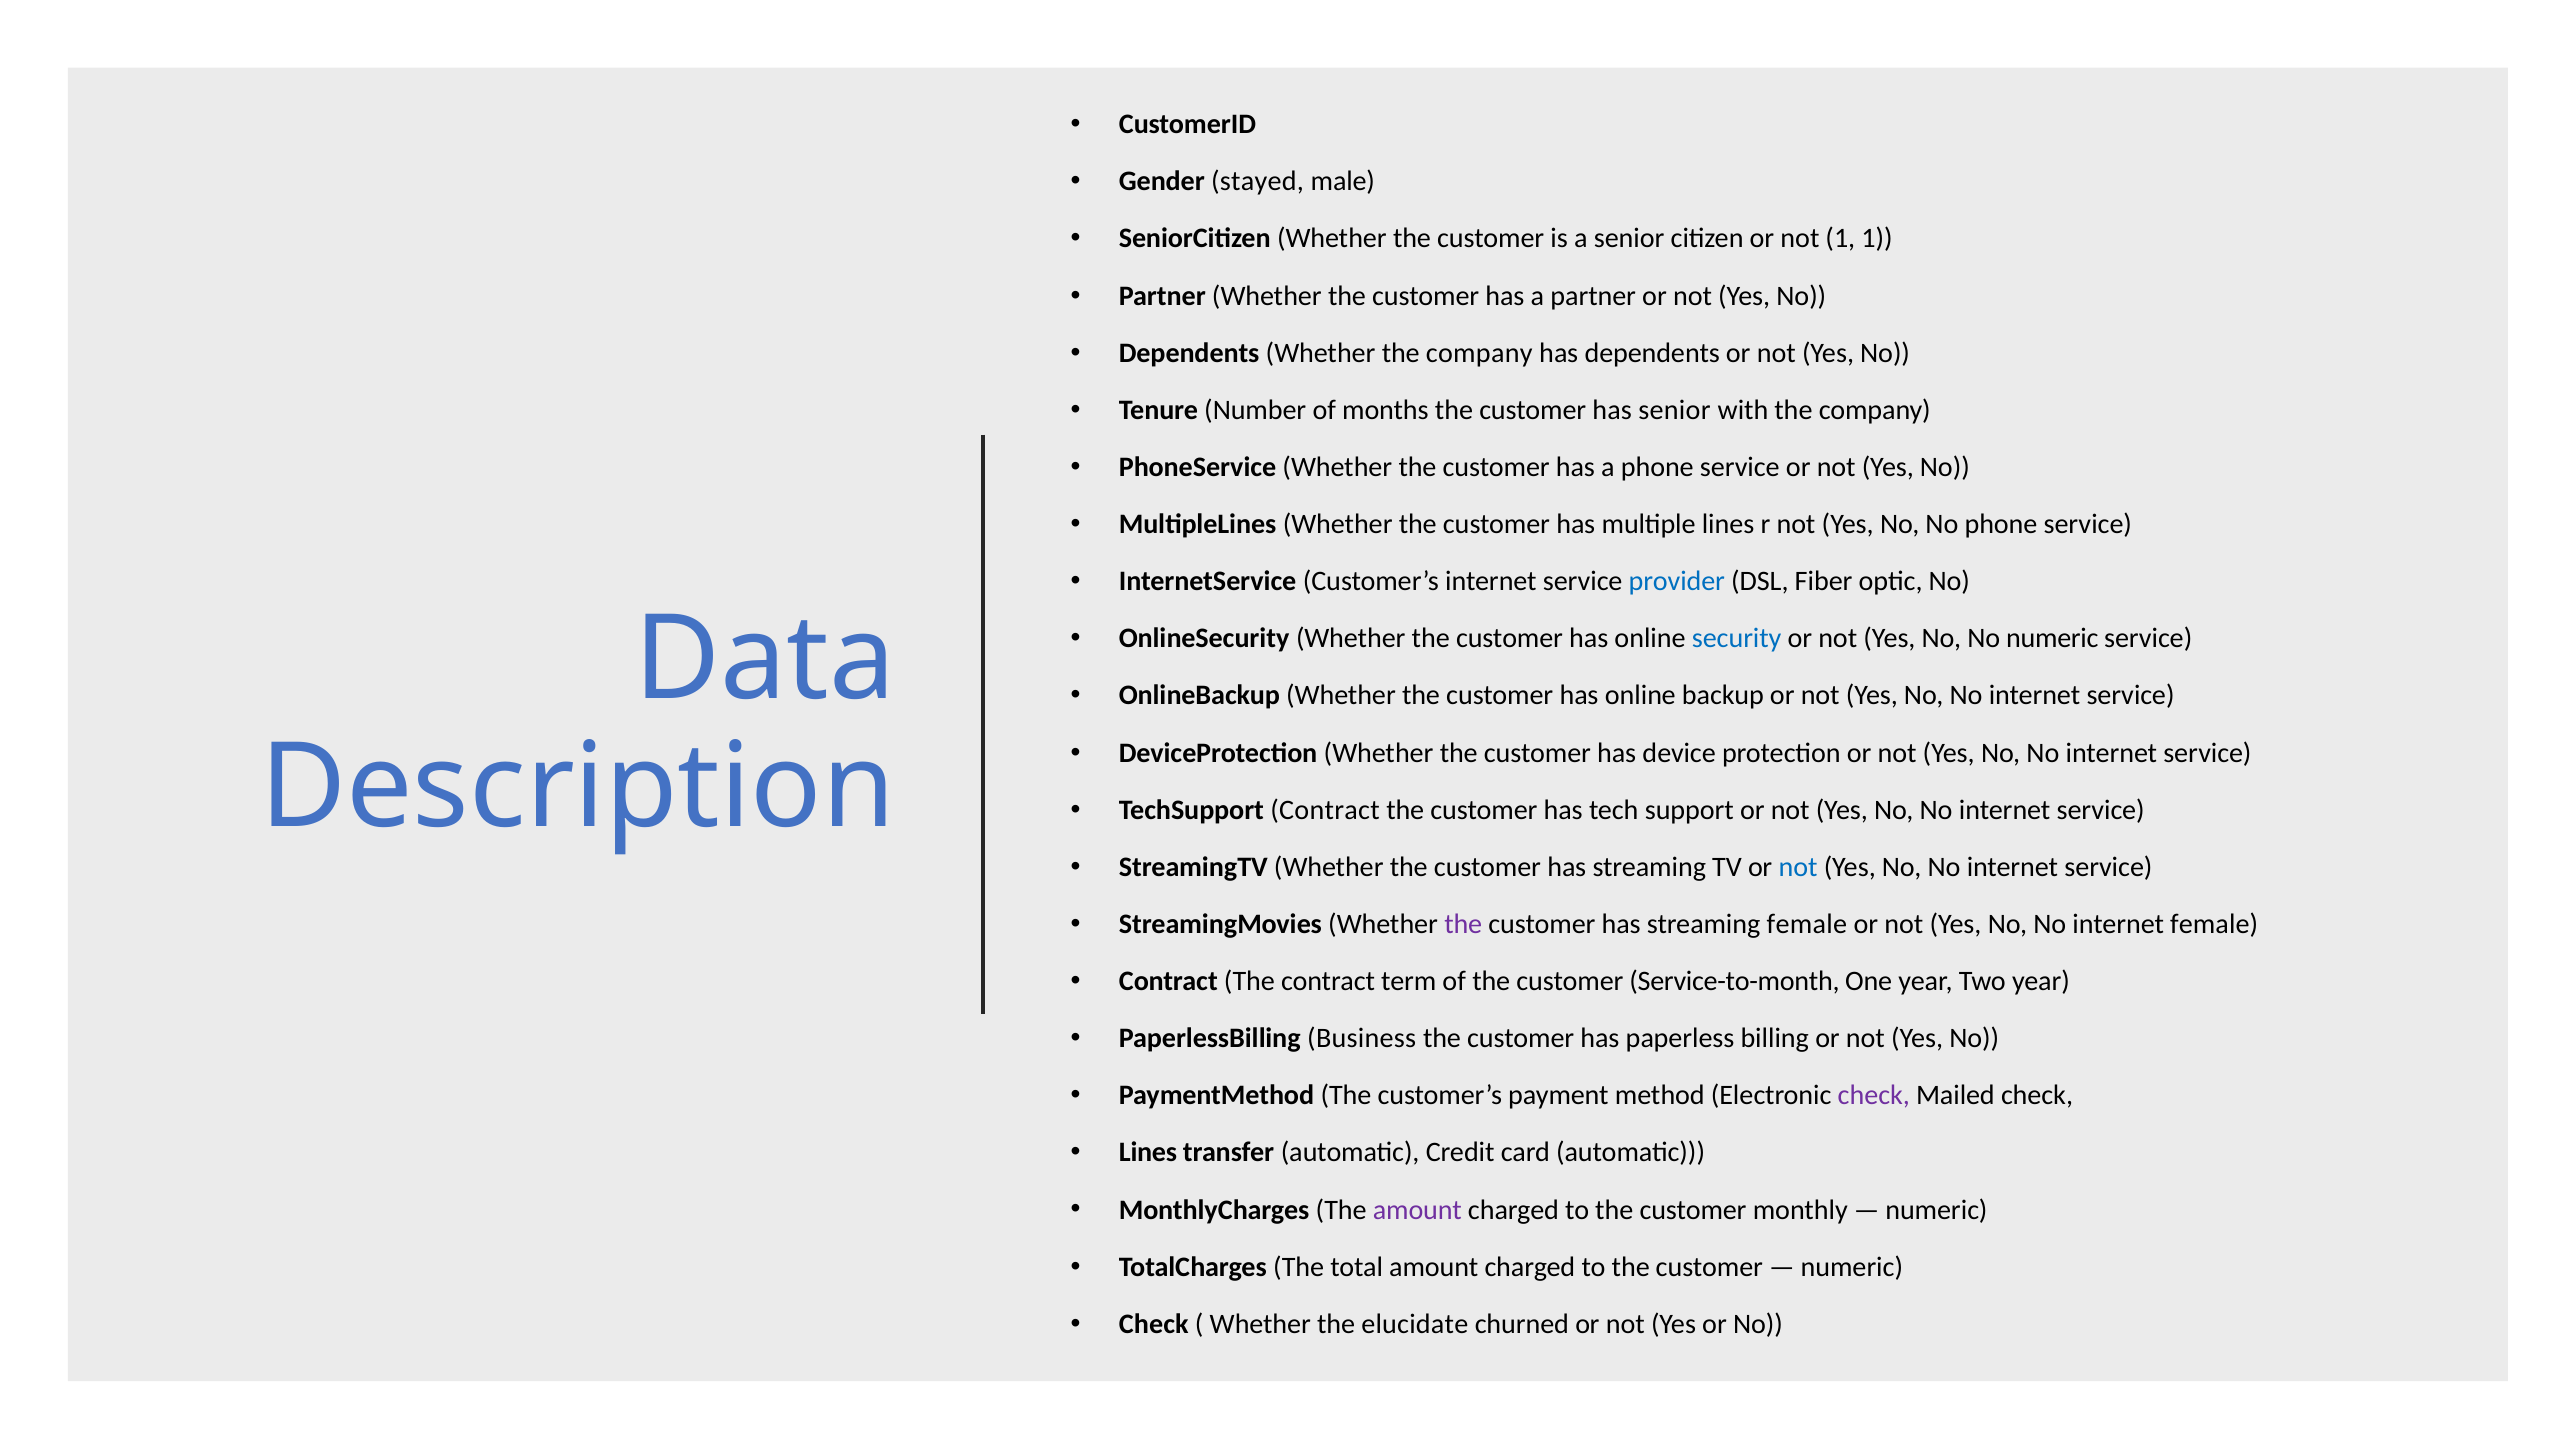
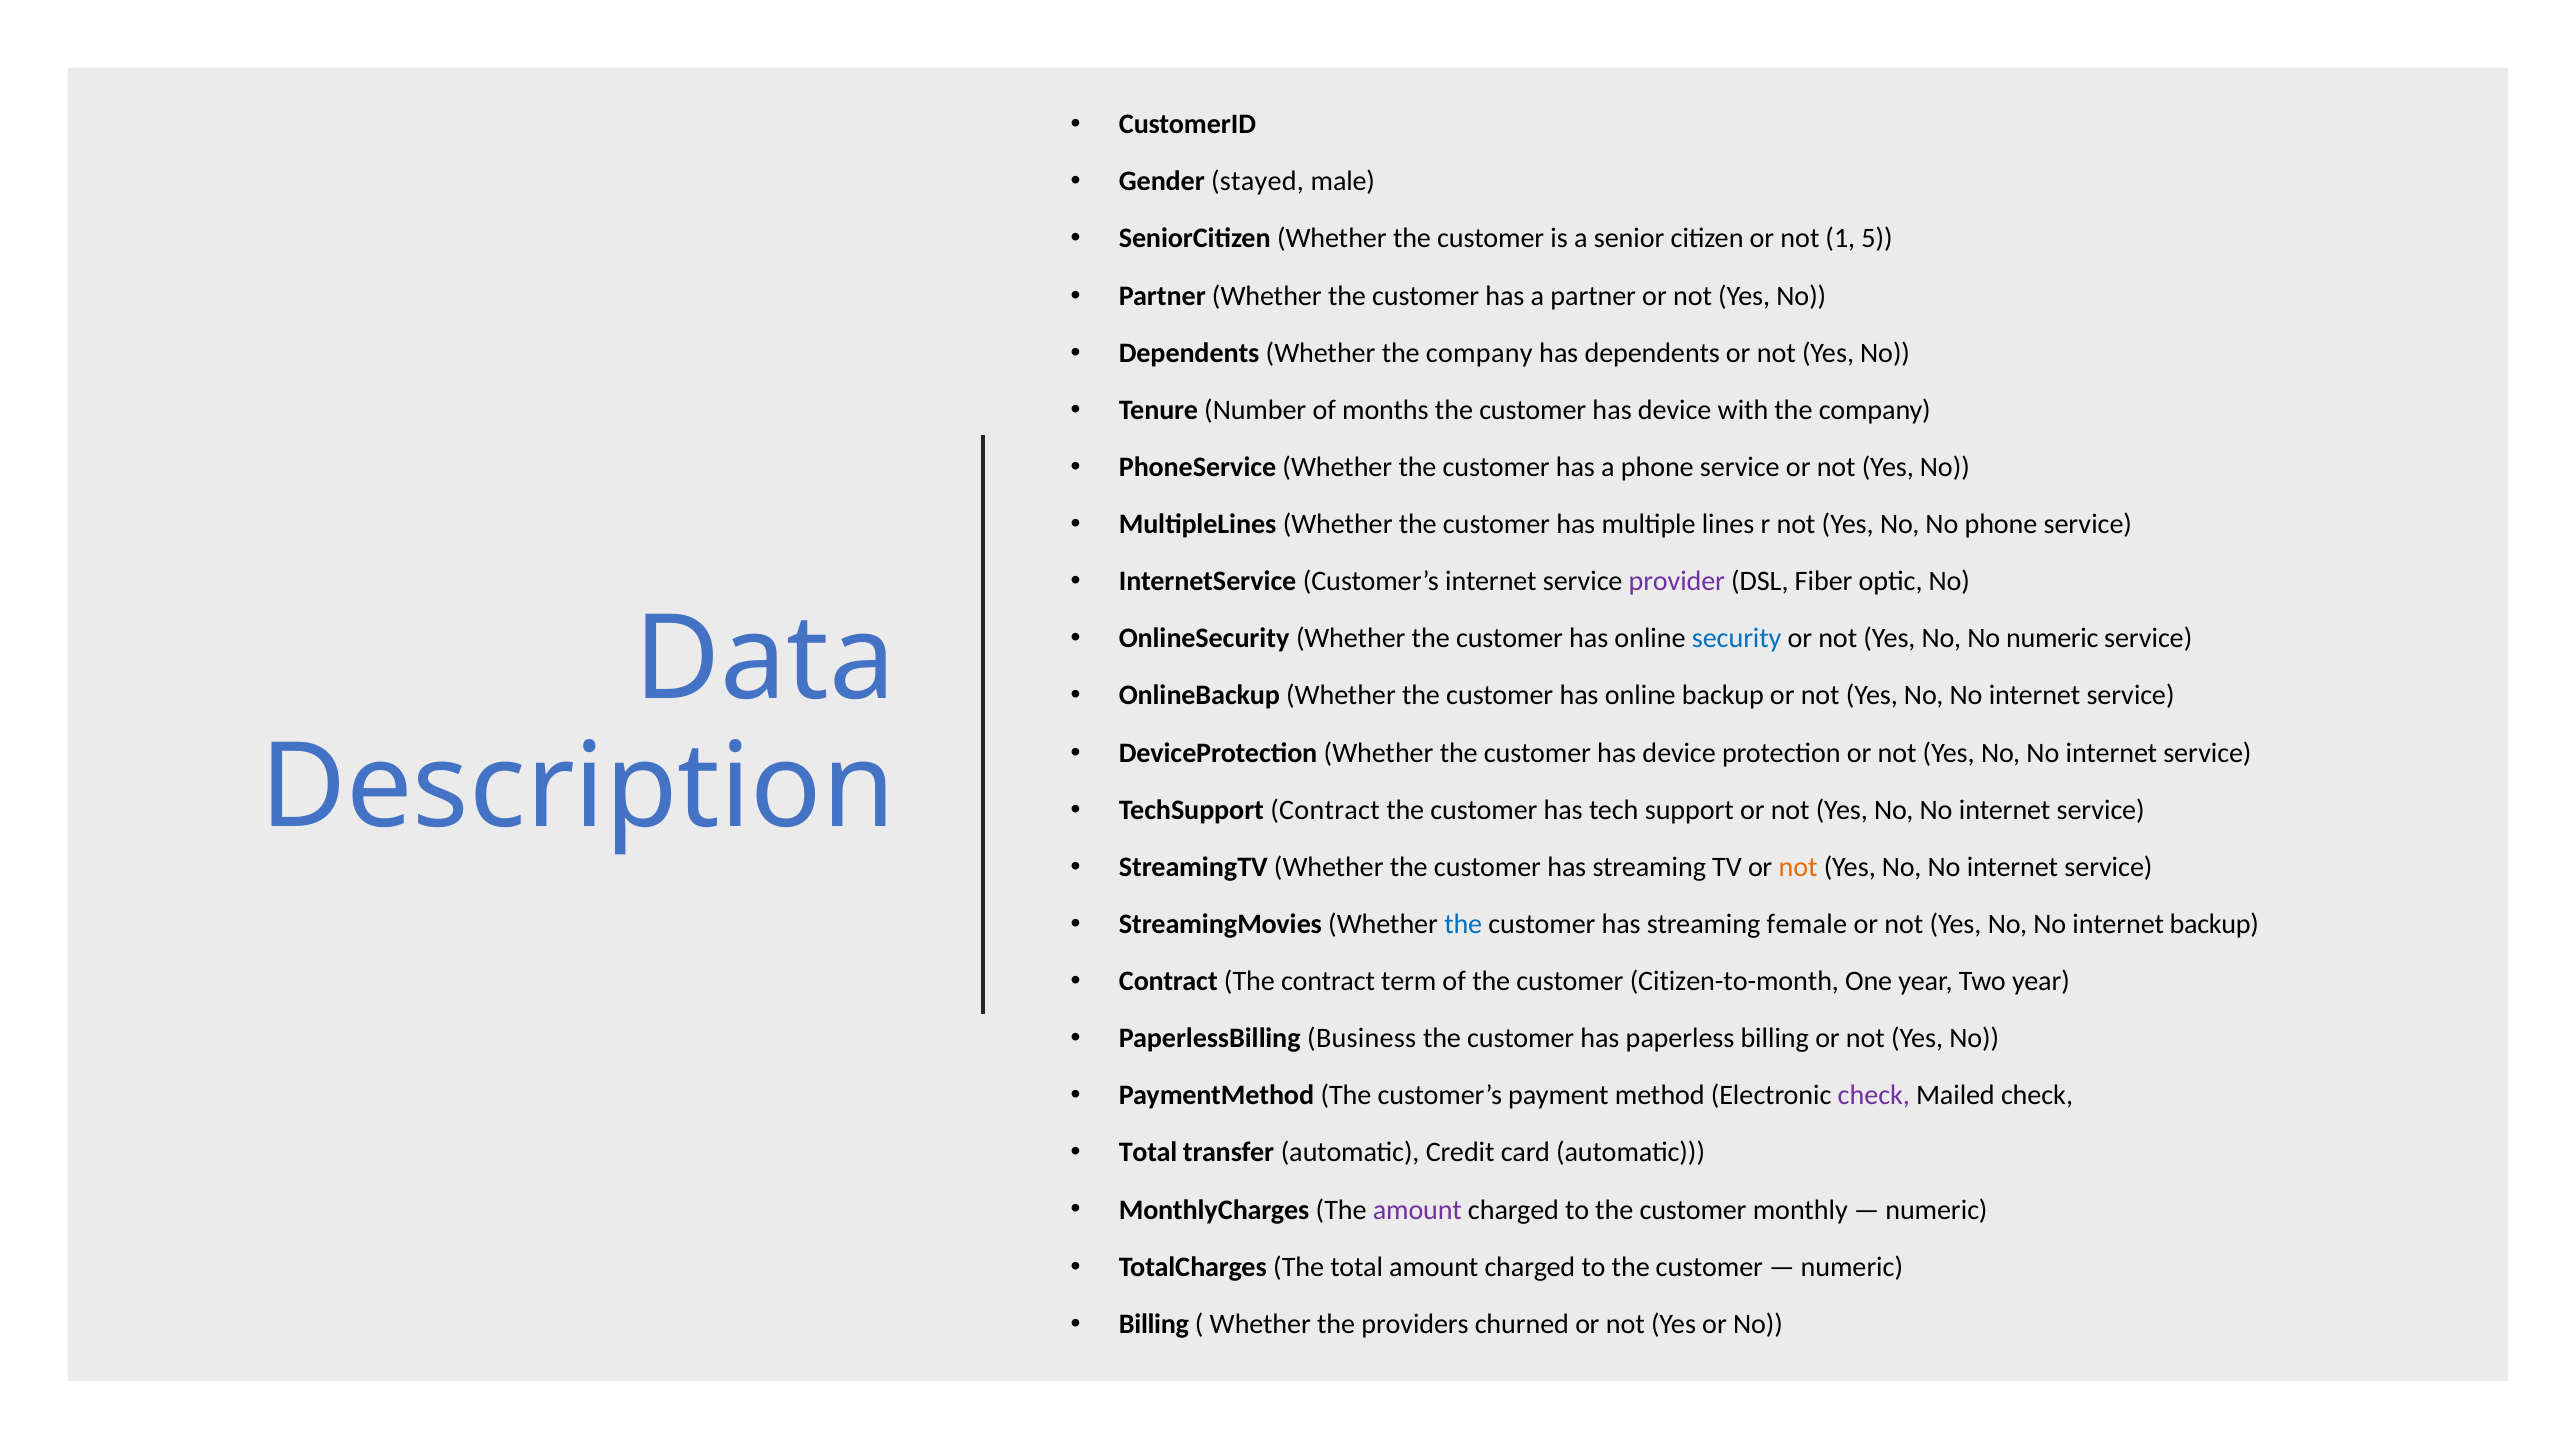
1 1: 1 -> 5 (1877, 239)
senior: senior -> device (1675, 410)
provider colour: blue -> purple (1677, 581)
not colour: blue -> orange (1798, 867)
the colour: purple -> blue (1463, 924)
internet female: female -> backup (2214, 924)
Service-to-month: Service-to-month -> Citizen-to-month (1734, 981)
Lines: Lines -> Total (1148, 1153)
Check: Check -> Billing (1154, 1324)
elucidate: elucidate -> providers (1415, 1324)
